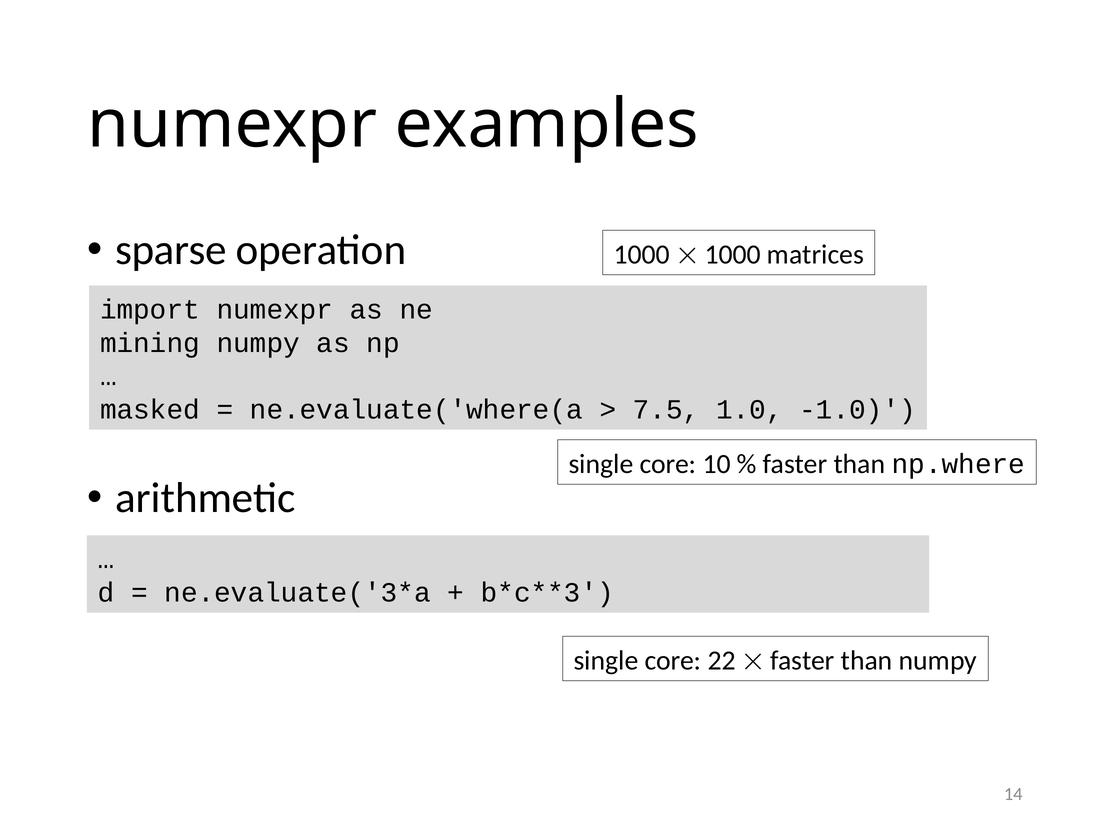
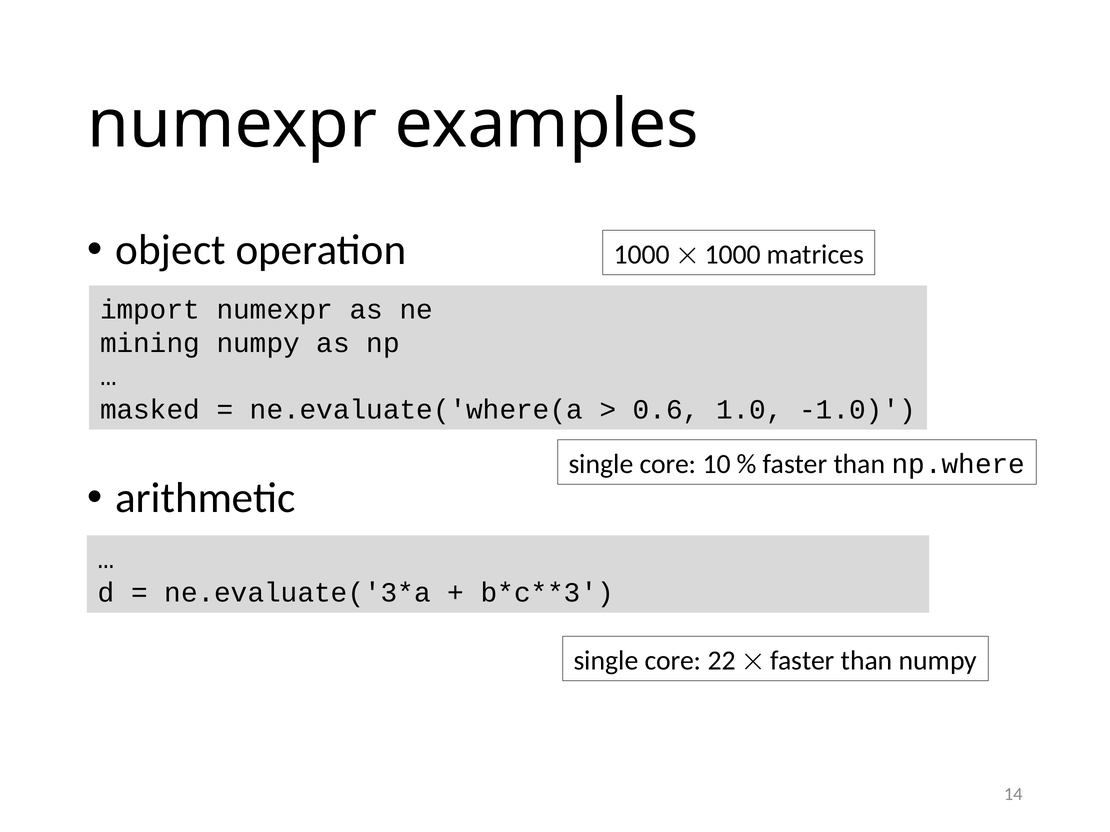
sparse: sparse -> object (170, 250)
7.5: 7.5 -> 0.6 (666, 410)
